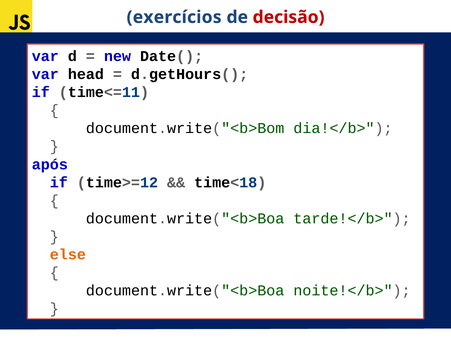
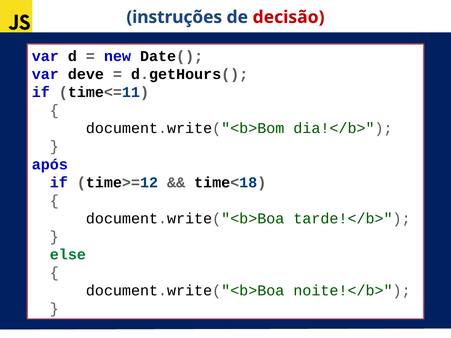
exercícios: exercícios -> instruções (174, 17)
head: head -> deve (86, 74)
else colour: orange -> green (68, 255)
